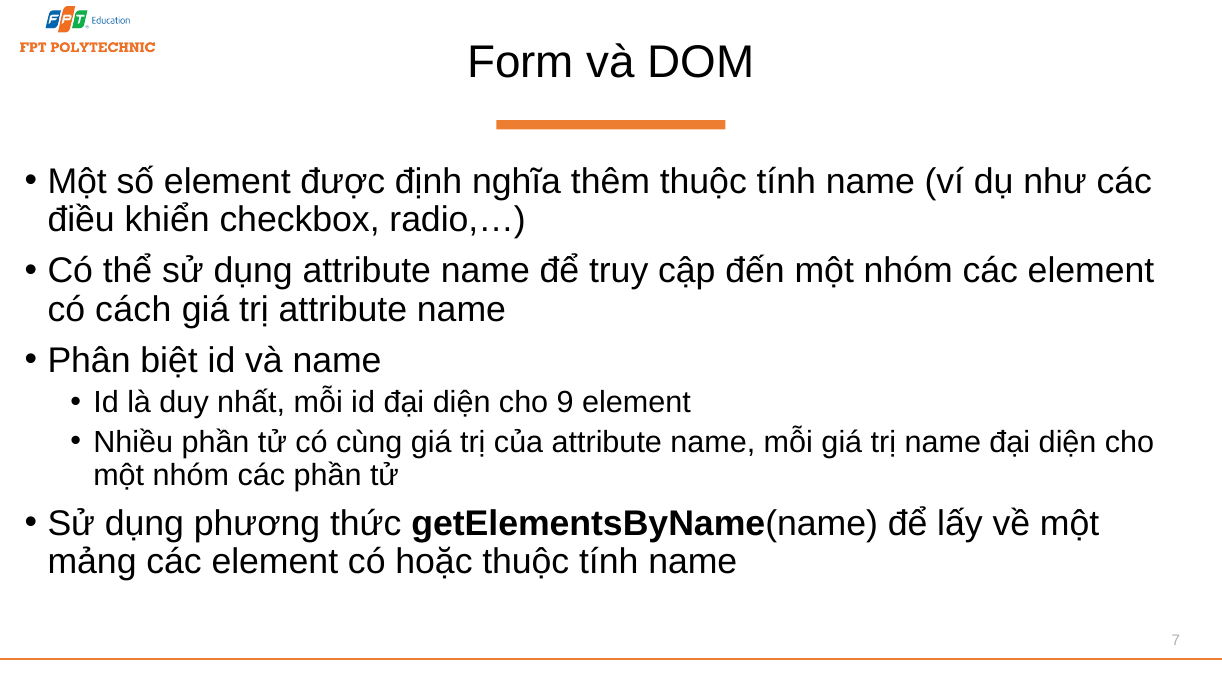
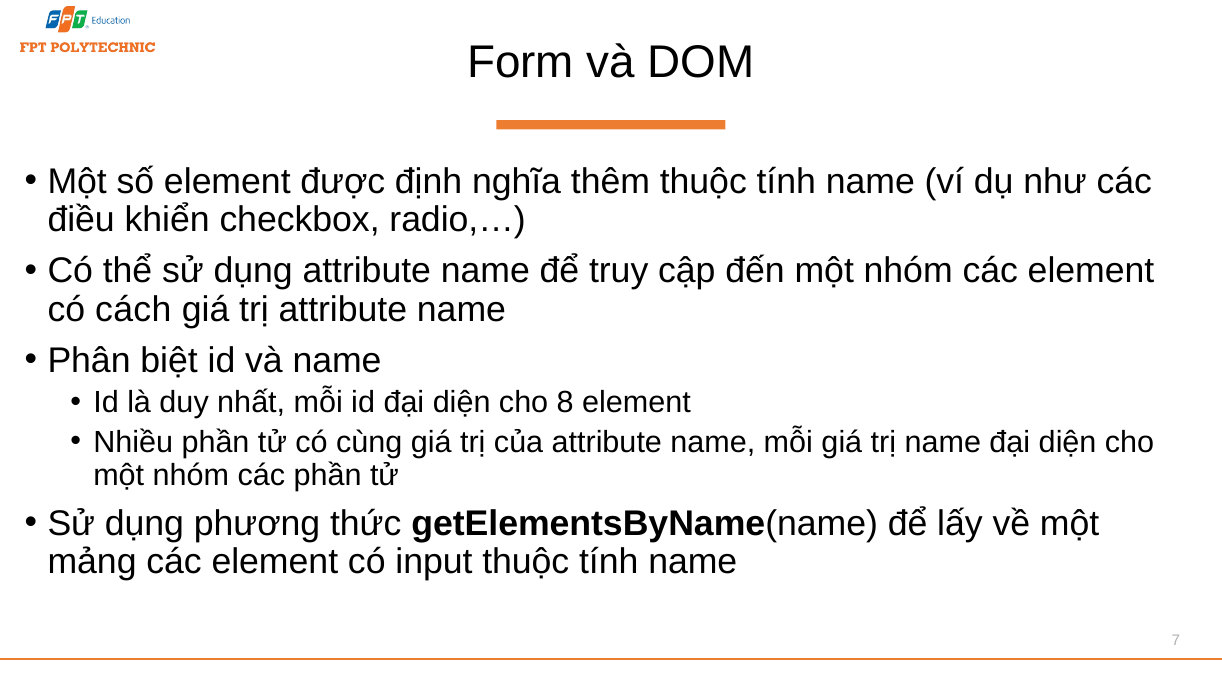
9: 9 -> 8 (565, 403)
hoặc: hoặc -> input (434, 562)
